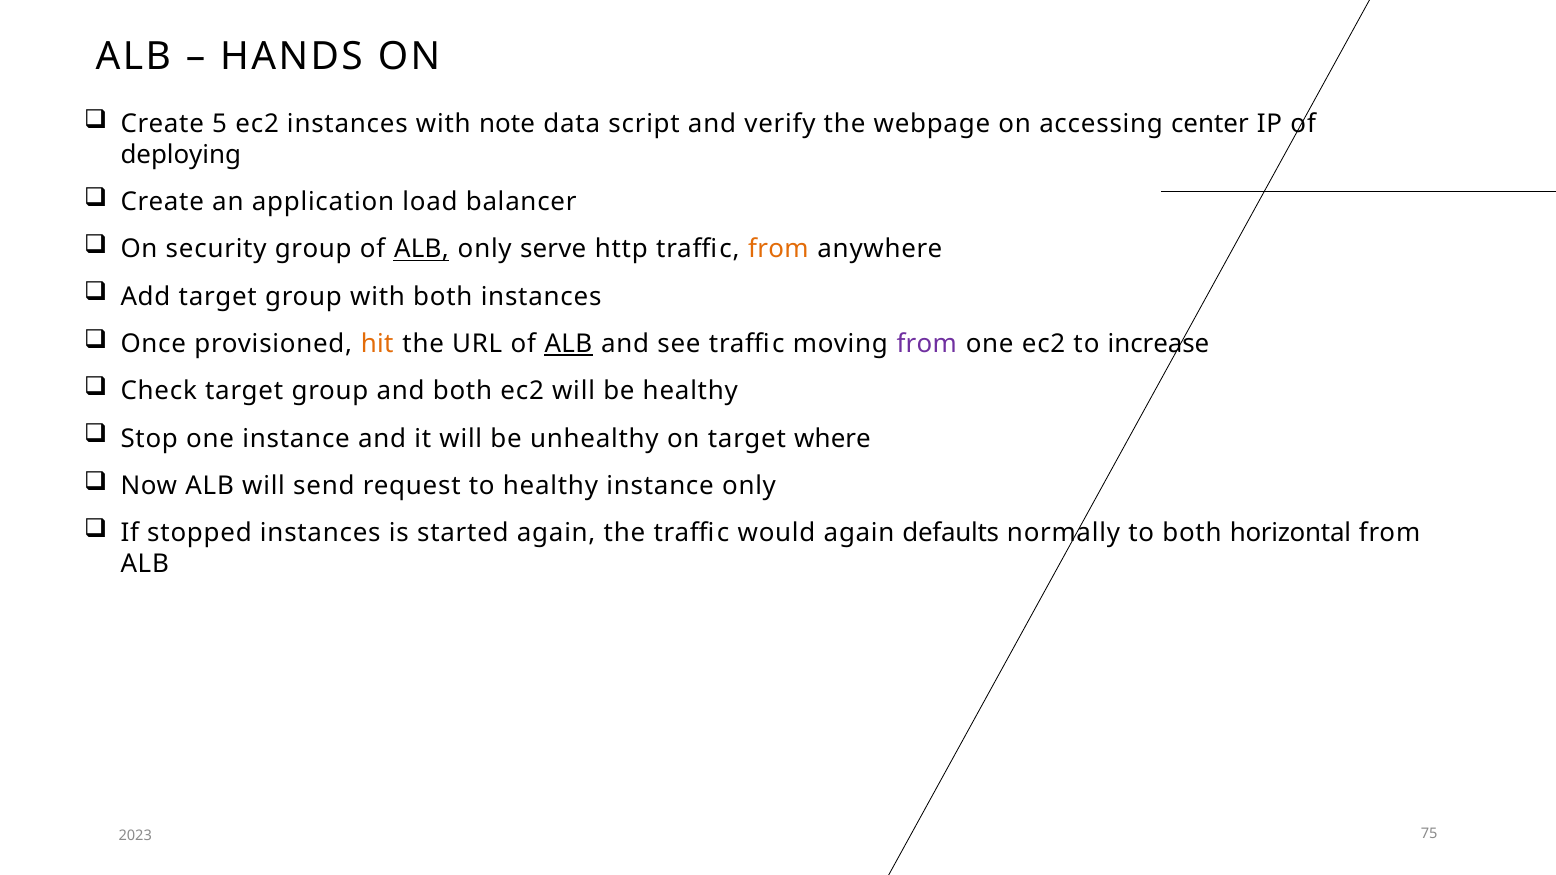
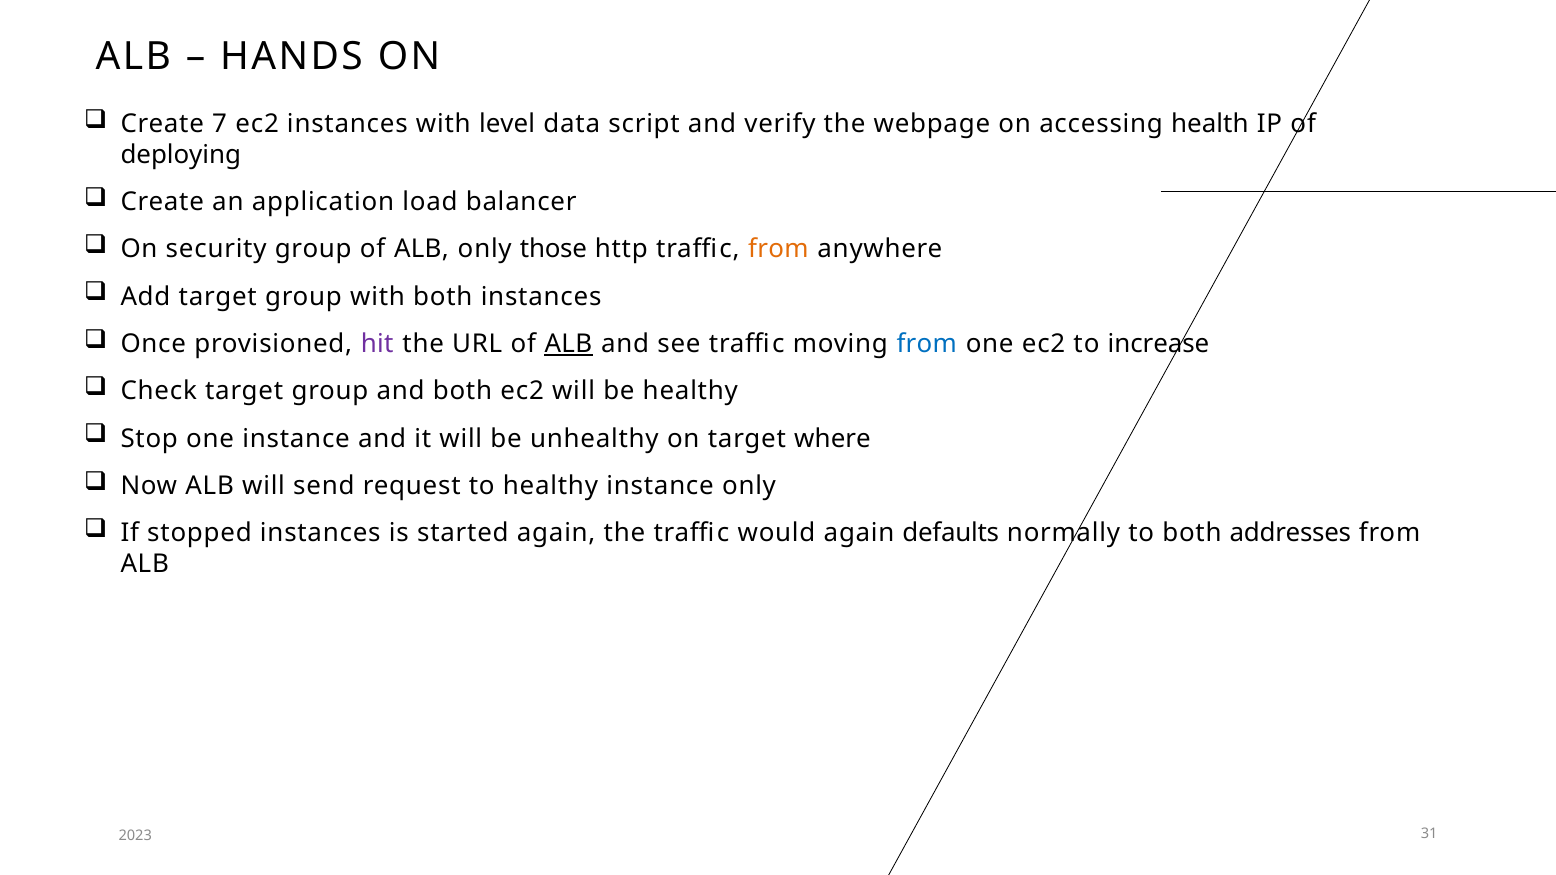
5: 5 -> 7 (220, 124)
note: note -> level (507, 124)
center: center -> health (1210, 124)
ALB underline: present -> none (421, 249)
serve: serve -> those (553, 249)
hit colour: orange -> purple (377, 344)
from colour: purple -> blue (927, 344)
horizontal: horizontal -> addresses (1290, 533)
75: 75 -> 31 (1429, 834)
